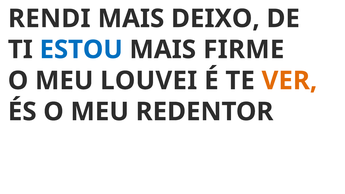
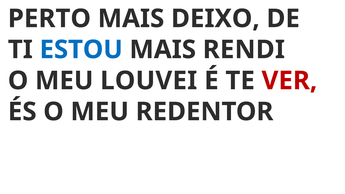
RENDI: RENDI -> PERTO (49, 19)
FIRME: FIRME -> RENDI (244, 50)
VER colour: orange -> red (289, 81)
